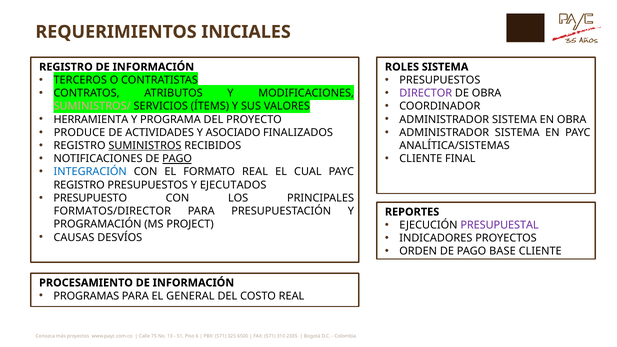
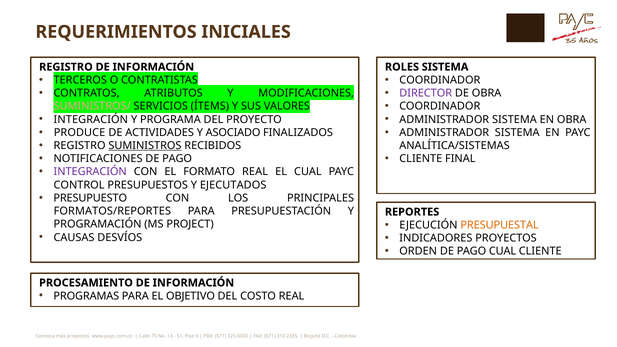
PRESUPUESTOS: PRESUPUESTOS -> COORDINADOR (440, 80)
HERRAMIENTA: HERRAMIENTA -> INTEGRACIÓN (91, 119)
PAGO underline: present -> none (177, 159)
INTEGRACIÓN colour: blue -> purple (90, 172)
REGISTRO: REGISTRO -> CONTROL (79, 185)
FORMATOS/DIRECTOR: FORMATOS/DIRECTOR -> FORMATOS/REPORTES (112, 211)
PRESUPUESTAL colour: purple -> orange (500, 225)
PAGO BASE: BASE -> CUAL (503, 251)
GENERAL: GENERAL -> OBJETIVO (191, 296)
